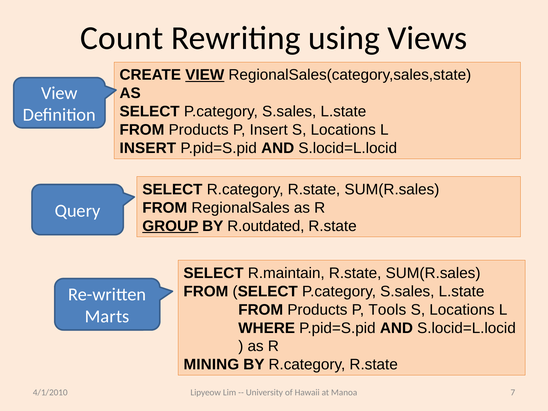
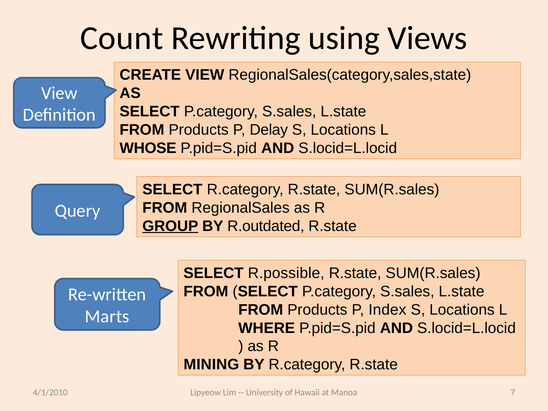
VIEW underline: present -> none (205, 75)
P Insert: Insert -> Delay (269, 130)
INSERT: INSERT -> WHOSE (148, 148)
R.maintain: R.maintain -> R.possible (286, 273)
Tools: Tools -> Index (387, 310)
